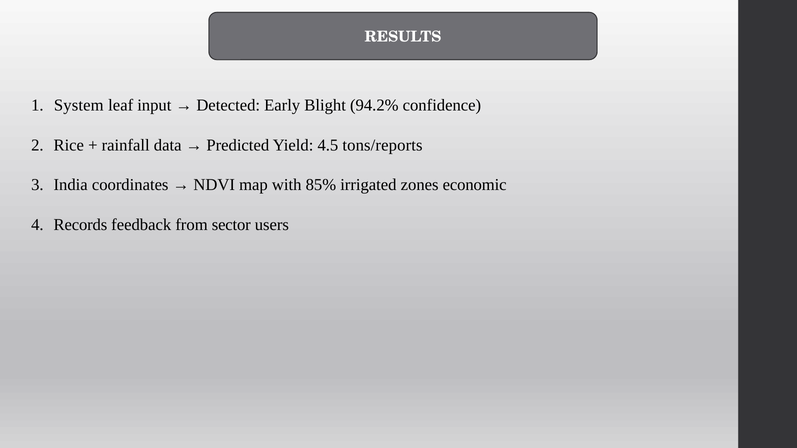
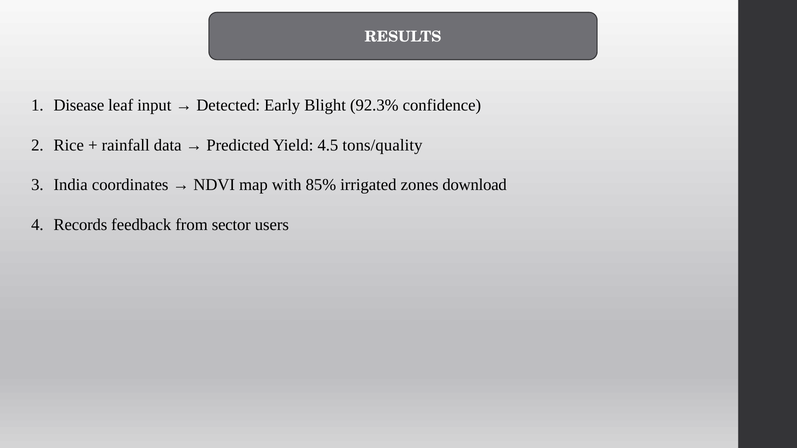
System: System -> Disease (79, 105)
94.2%: 94.2% -> 92.3% (374, 105)
tons/reports: tons/reports -> tons/quality (382, 145)
economic: economic -> download (475, 185)
